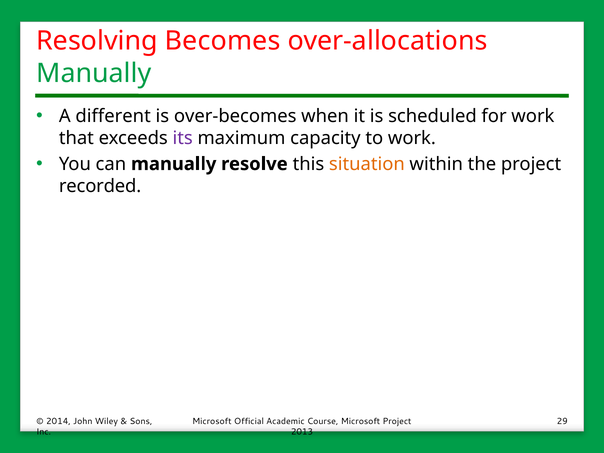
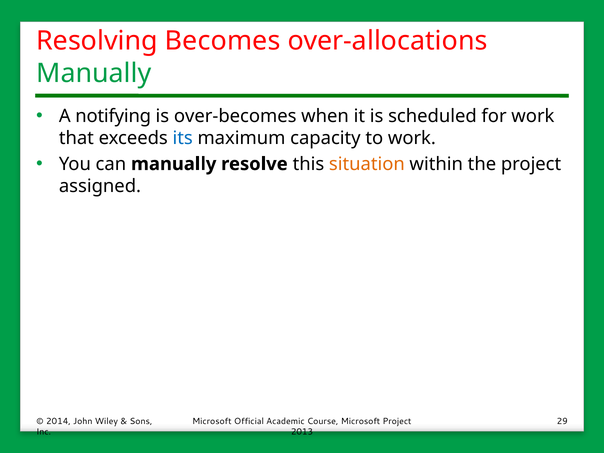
different: different -> notifying (113, 116)
its colour: purple -> blue (183, 138)
recorded: recorded -> assigned (100, 186)
